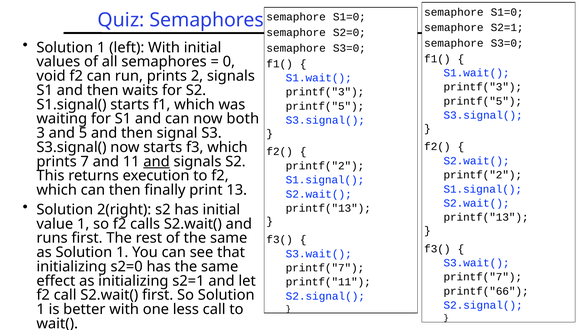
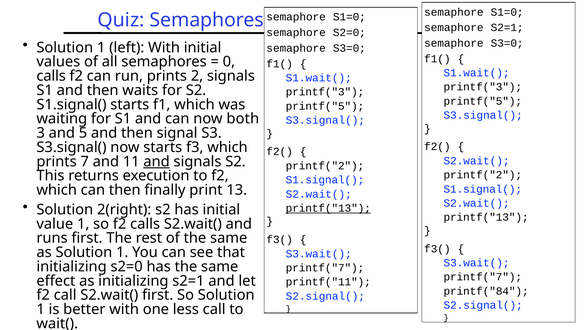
void: void -> calls (51, 76)
printf("13 underline: none -> present (328, 208)
printf("66: printf("66 -> printf("84 (486, 291)
